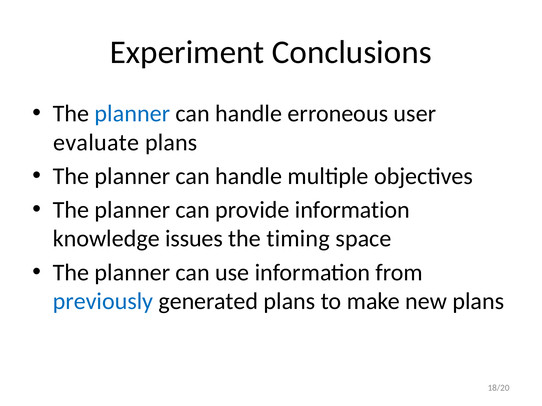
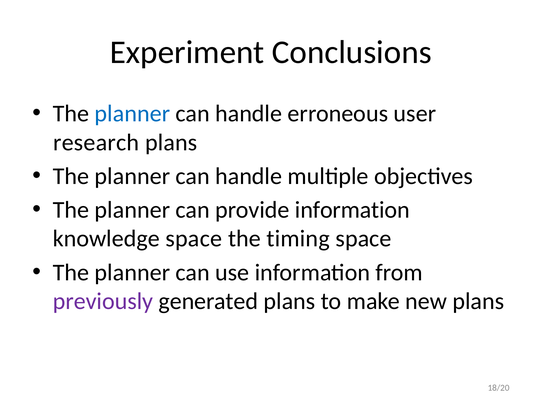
evaluate: evaluate -> research (96, 143)
knowledge issues: issues -> space (194, 239)
previously colour: blue -> purple (103, 302)
